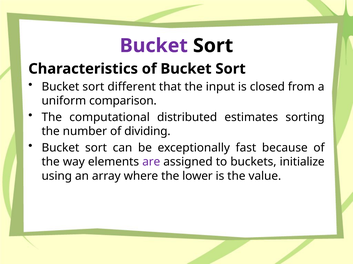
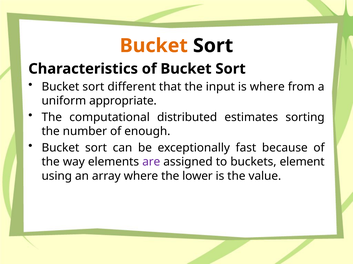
Bucket colour: purple -> orange (154, 46)
is closed: closed -> where (267, 87)
comparison: comparison -> appropriate (123, 101)
dividing: dividing -> enough (147, 132)
initialize: initialize -> element (302, 162)
